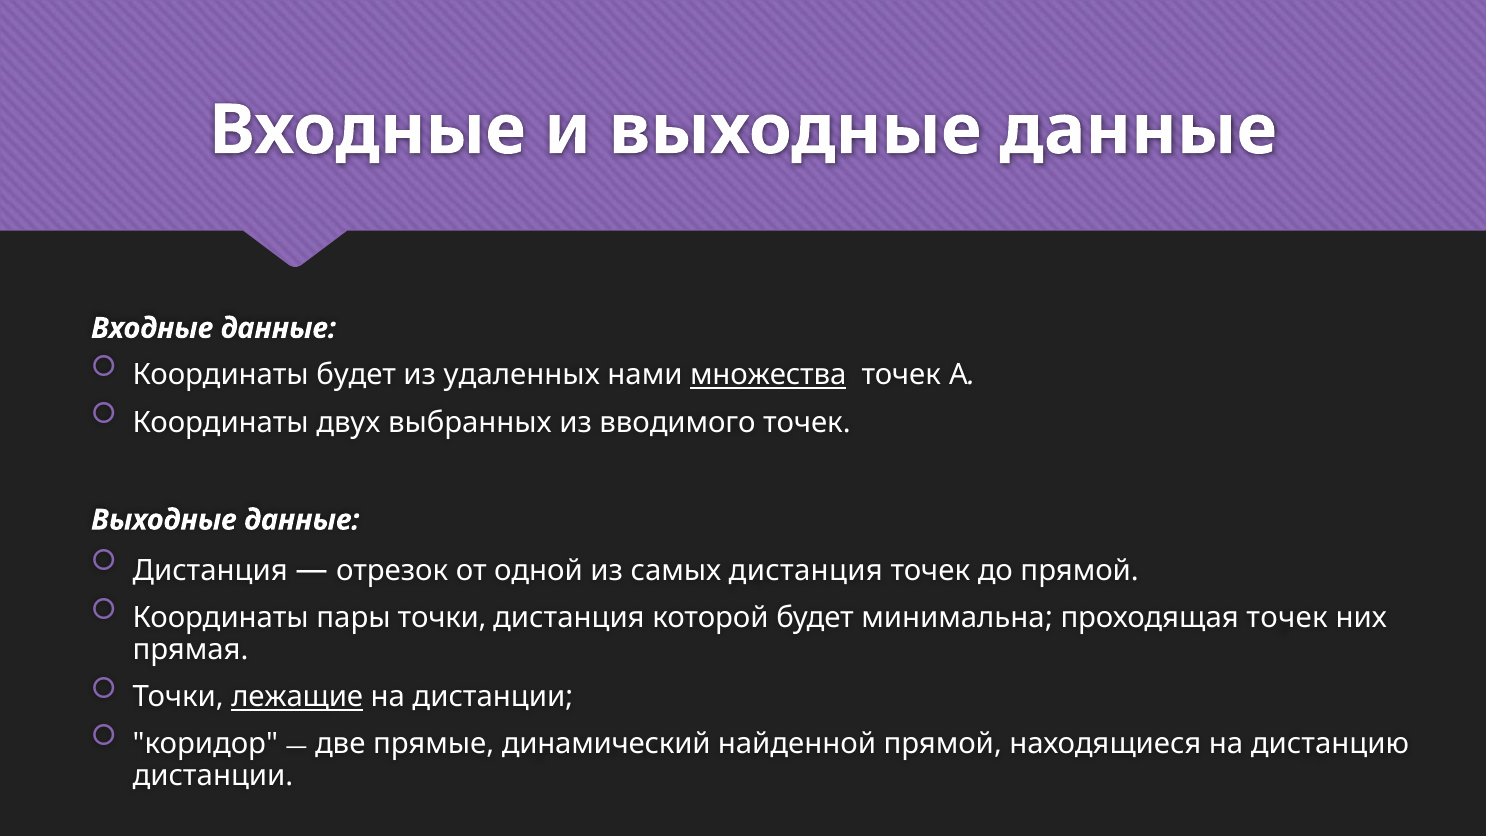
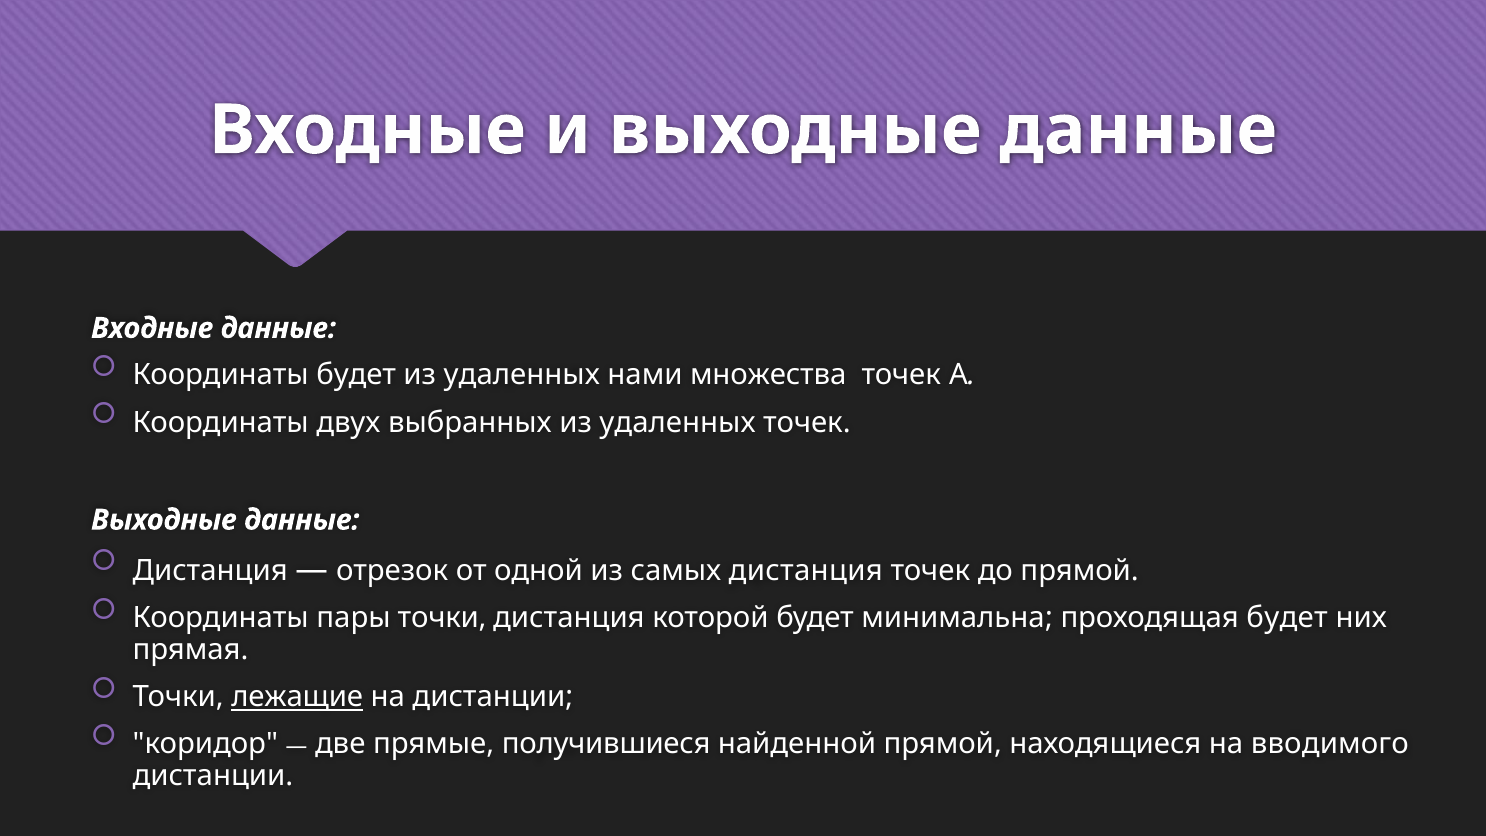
множества underline: present -> none (768, 375)
выбранных из вводимого: вводимого -> удаленных (678, 422)
проходящая точек: точек -> будет (1287, 618)
динамический: динамический -> получившиеся (606, 744)
дистанцию: дистанцию -> вводимого (1330, 744)
